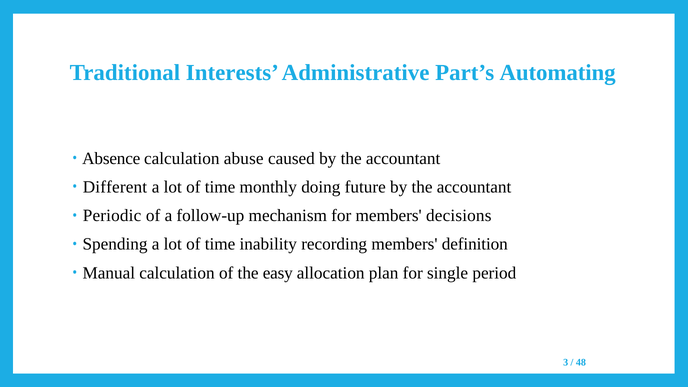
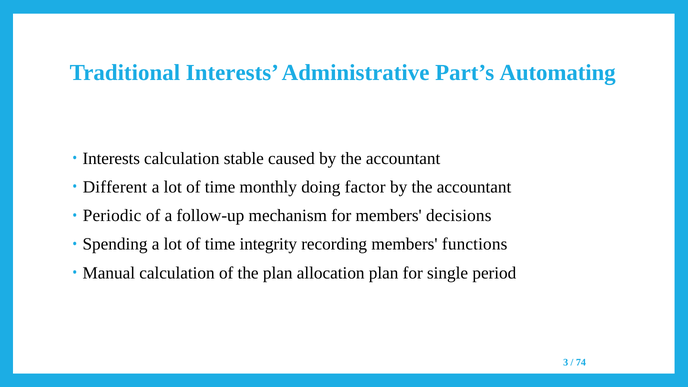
Absence: Absence -> Interests (111, 158)
abuse: abuse -> stable (244, 158)
future: future -> factor (365, 187)
inability: inability -> integrity (268, 244)
definition: definition -> functions (475, 244)
the easy: easy -> plan (278, 273)
48: 48 -> 74 (581, 362)
